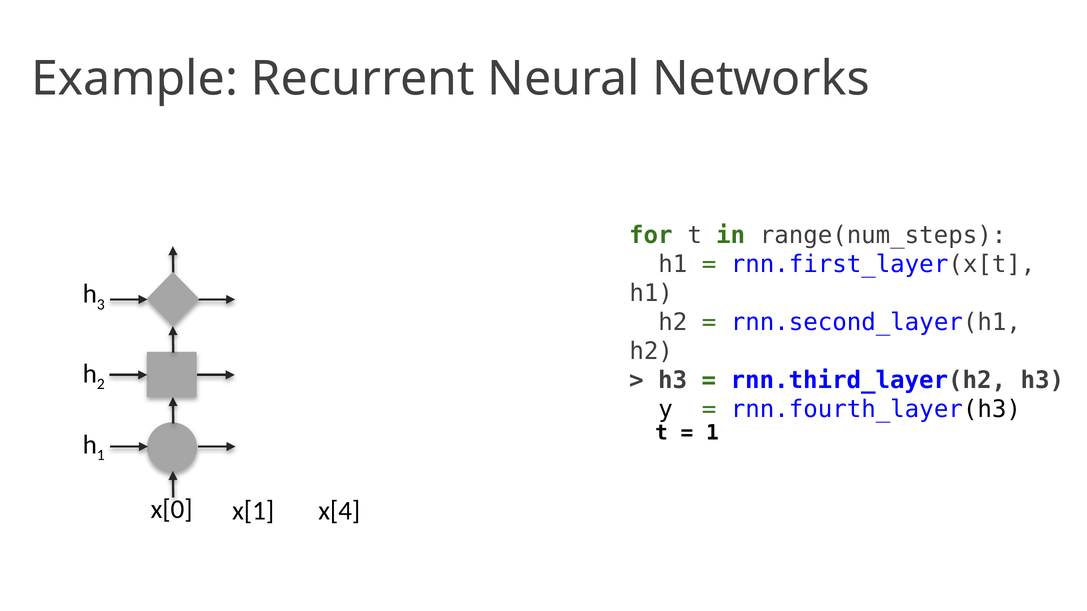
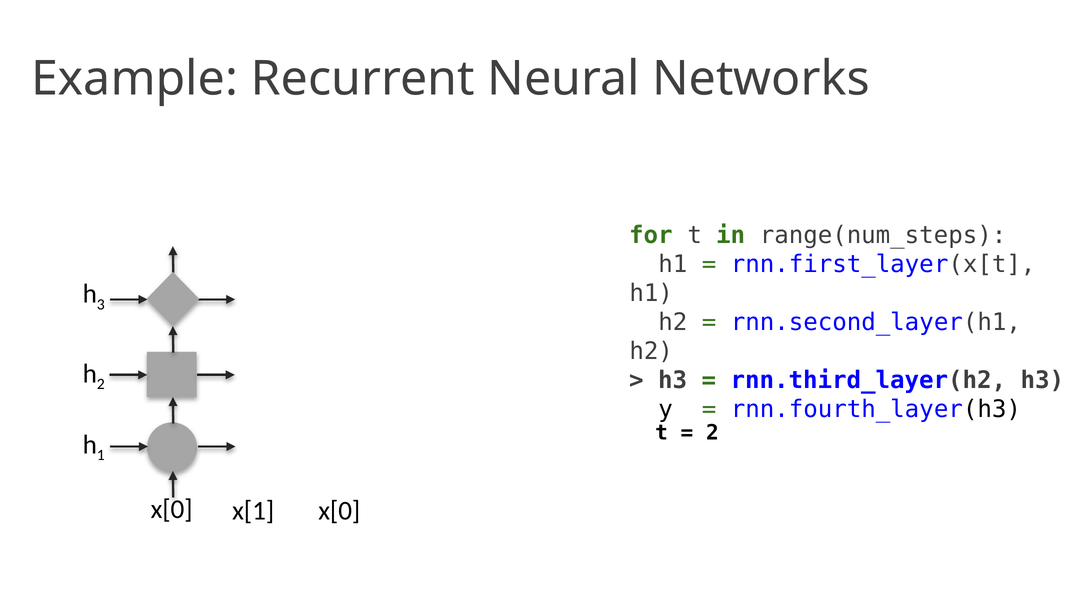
1: 1 -> 2 (712, 433)
x[1 x[4: x[4 -> x[0 (339, 511)
